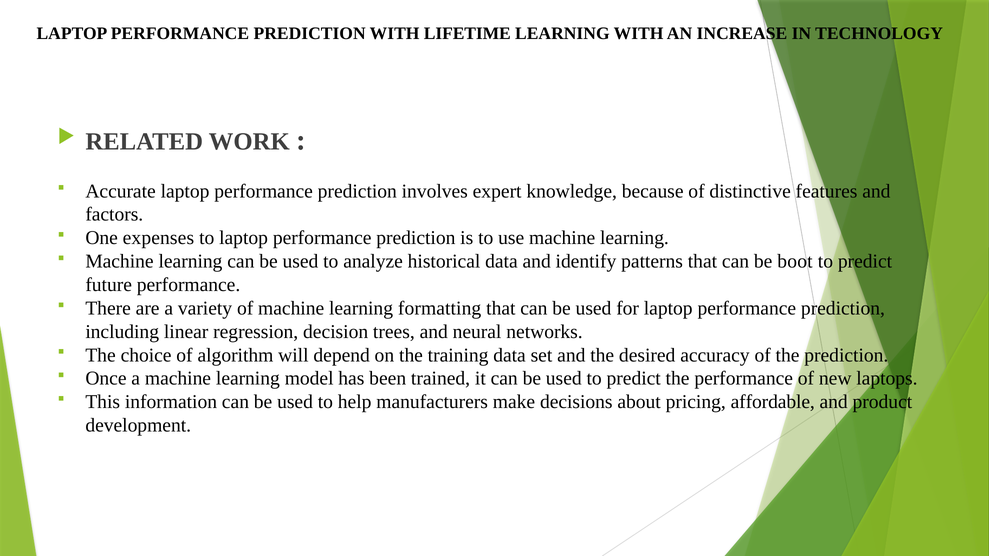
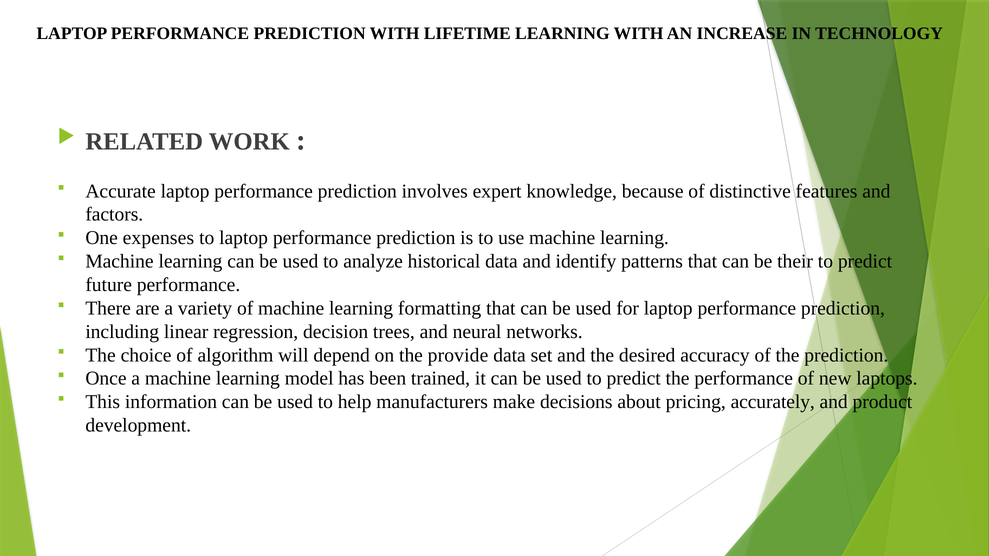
boot: boot -> their (795, 262)
training: training -> provide (458, 355)
affordable: affordable -> accurately (773, 402)
